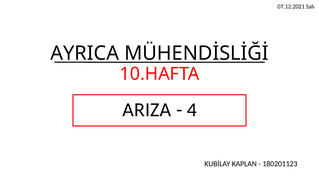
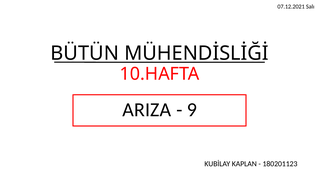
AYRICA: AYRICA -> BÜTÜN (85, 53)
4: 4 -> 9 (192, 109)
